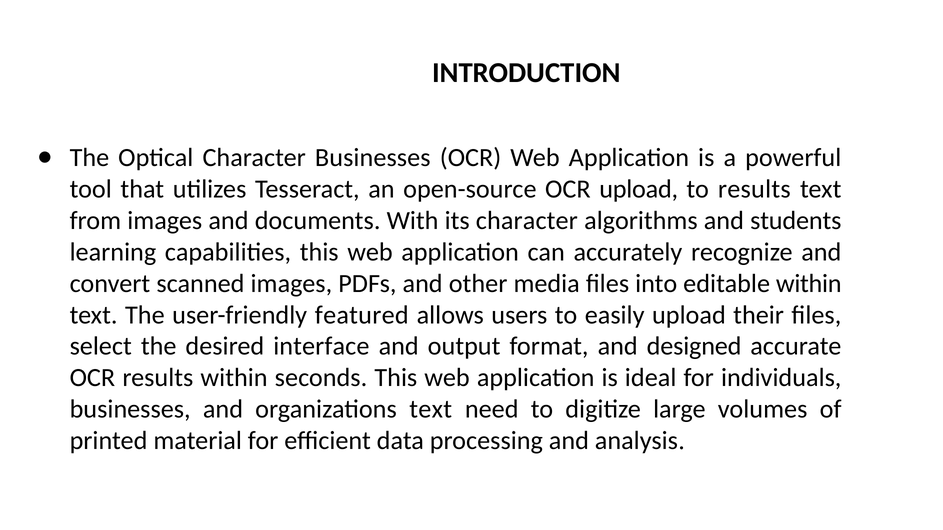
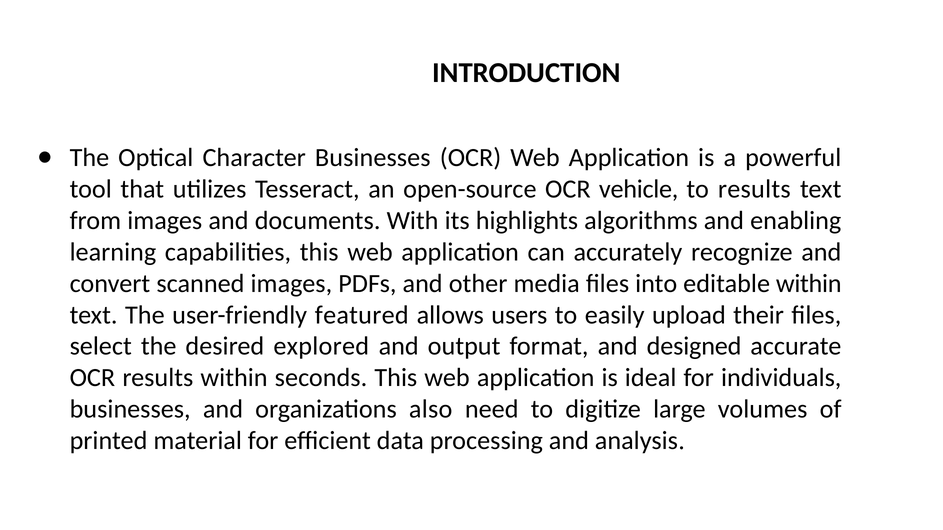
OCR upload: upload -> vehicle (639, 189)
its character: character -> highlights (527, 221)
students: students -> enabling (796, 221)
interface: interface -> explored (321, 347)
organizations text: text -> also (431, 410)
